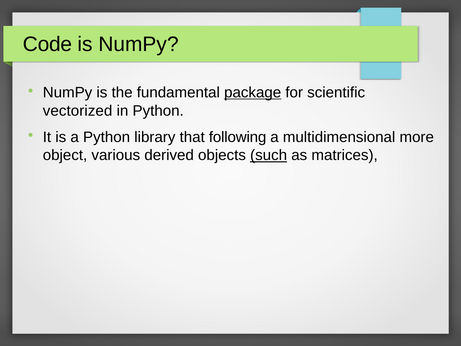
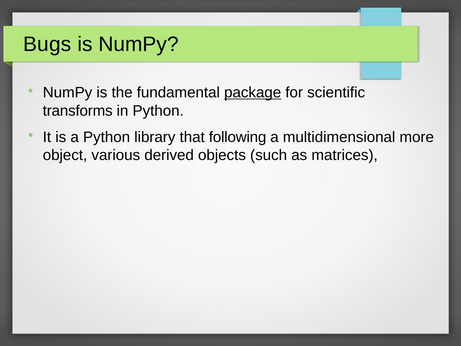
Code: Code -> Bugs (47, 44)
vectorized: vectorized -> transforms (78, 111)
such underline: present -> none (269, 155)
